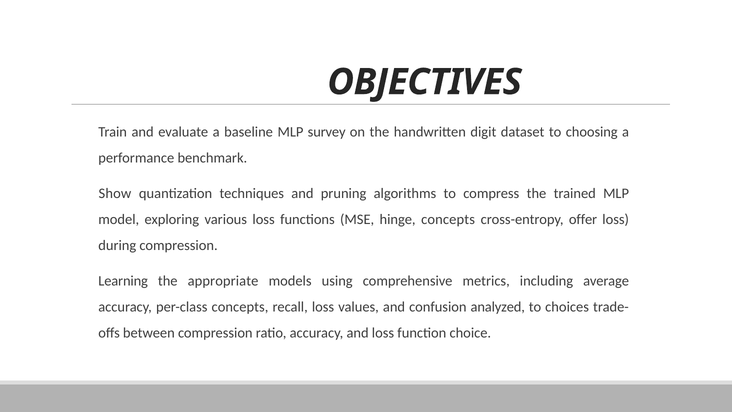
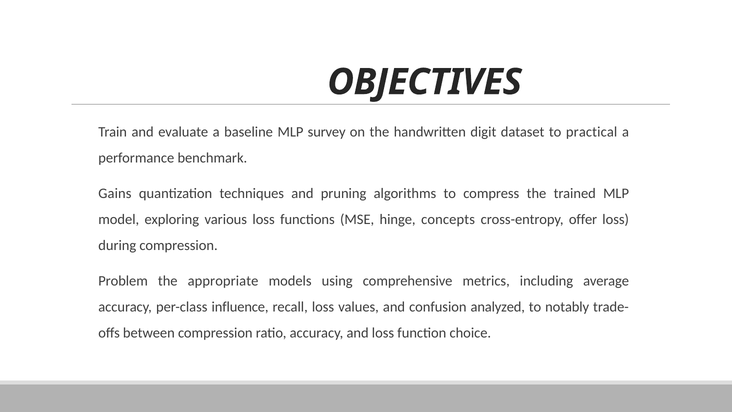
choosing: choosing -> practical (592, 132)
Show: Show -> Gains (115, 193)
Learning: Learning -> Problem (123, 281)
per-class concepts: concepts -> influence (240, 307)
choices: choices -> notably (567, 307)
